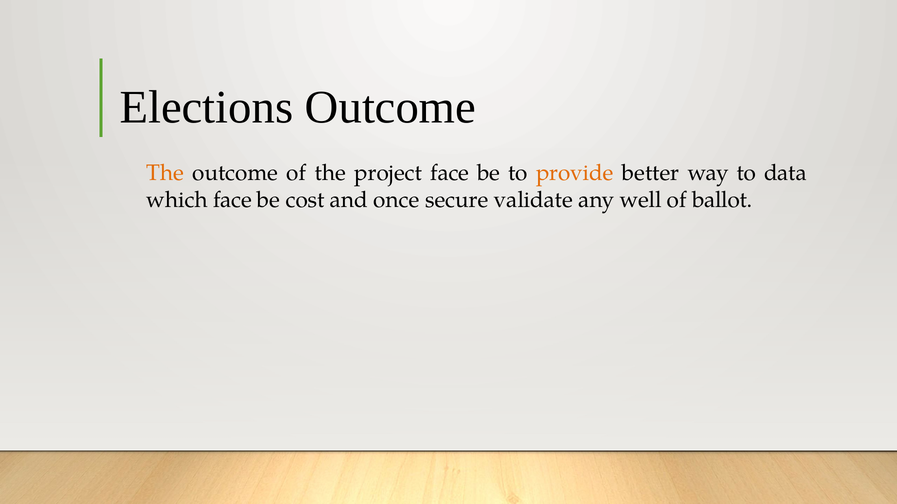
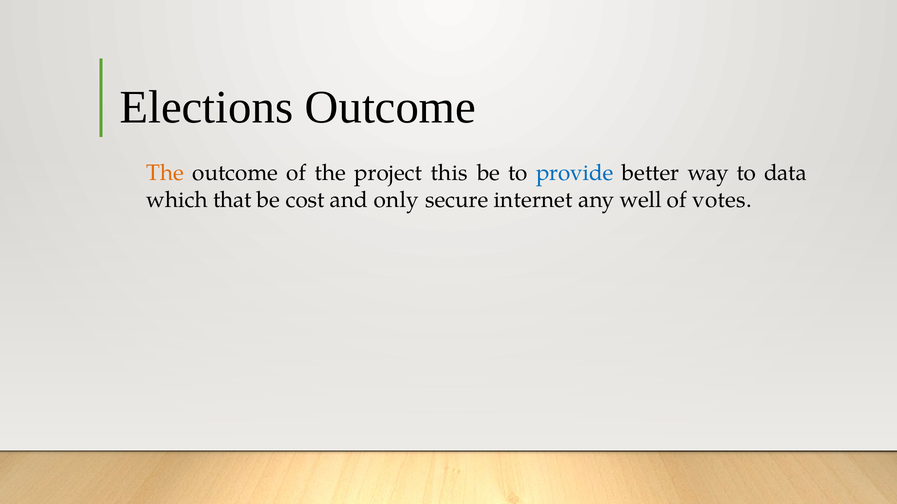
project face: face -> this (449, 173)
provide colour: orange -> blue (575, 173)
which face: face -> that (232, 200)
once: once -> only (396, 200)
validate: validate -> internet (533, 200)
ballot: ballot -> votes (722, 200)
